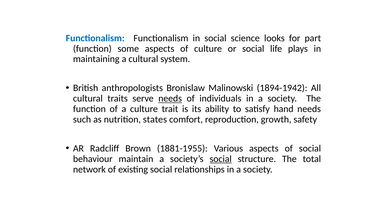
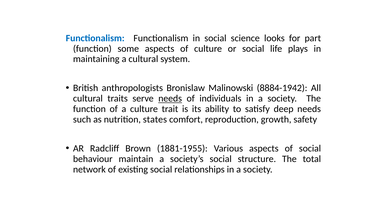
1894-1942: 1894-1942 -> 8884-1942 (282, 88)
hand: hand -> deep (284, 109)
social underline: present -> none (221, 159)
